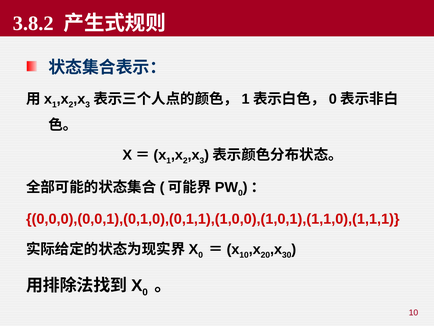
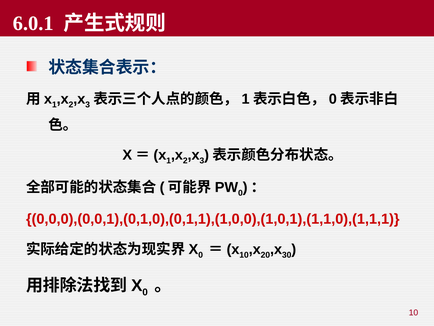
3.8.2: 3.8.2 -> 6.0.1 (33, 23)
